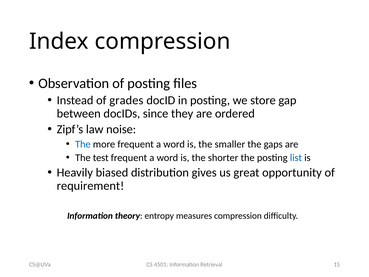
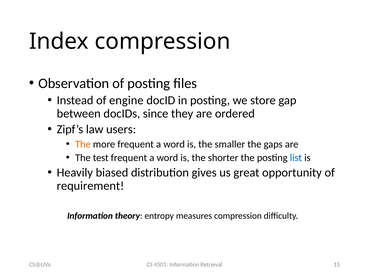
grades: grades -> engine (126, 100)
noise: noise -> users (121, 129)
The colour: blue -> orange (83, 144)
